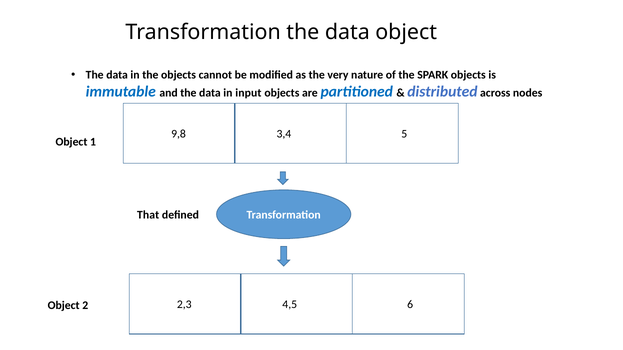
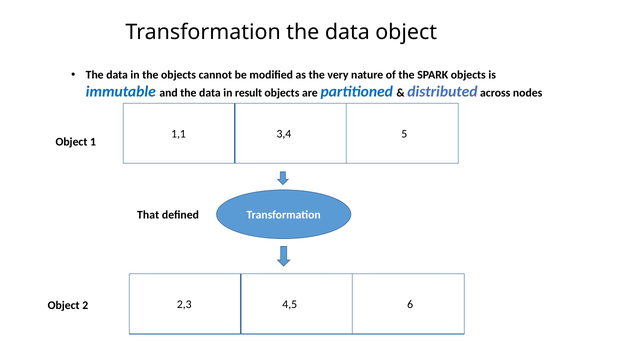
input: input -> result (249, 93)
9,8: 9,8 -> 1,1 (179, 134)
